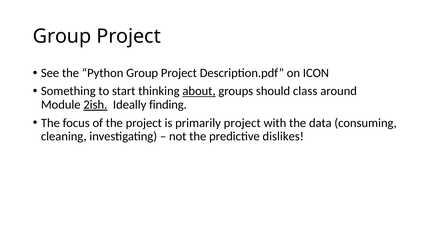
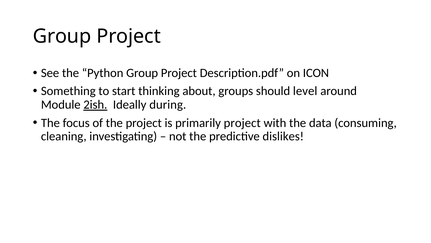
about underline: present -> none (199, 91)
class: class -> level (305, 91)
finding: finding -> during (168, 105)
